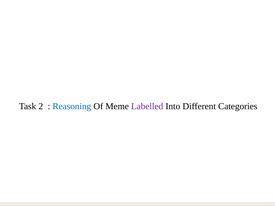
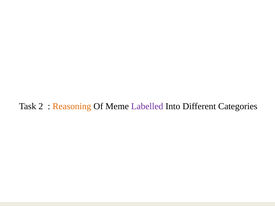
Reasoning colour: blue -> orange (72, 106)
